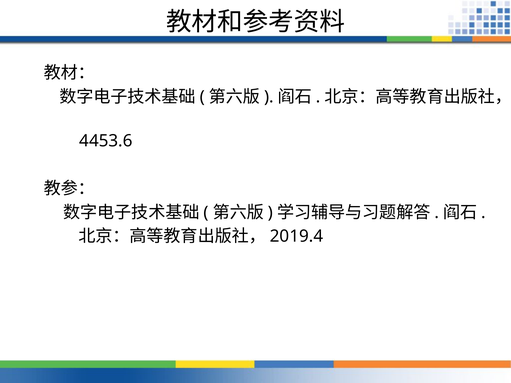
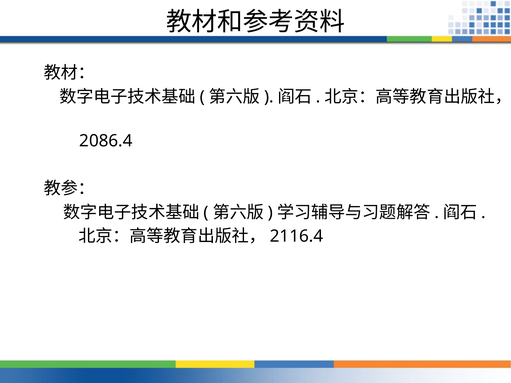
4453.6: 4453.6 -> 2086.4 (106, 141)
2019.4: 2019.4 -> 2116.4 (296, 236)
